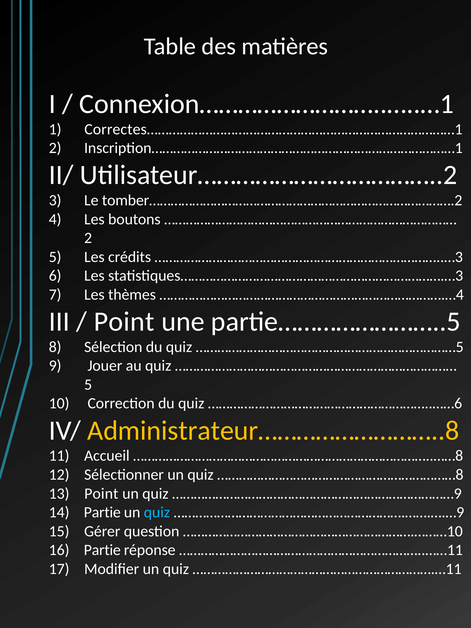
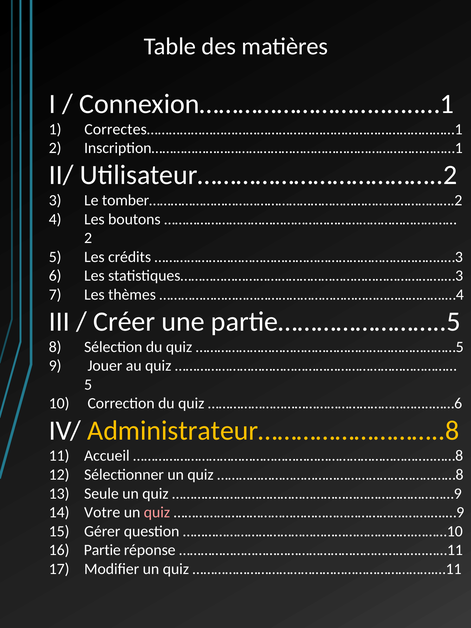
Point: Point -> Créer (124, 322)
Point: Point -> Seule (101, 493)
Partie: Partie -> Votre (102, 512)
quiz colour: light blue -> pink (157, 512)
